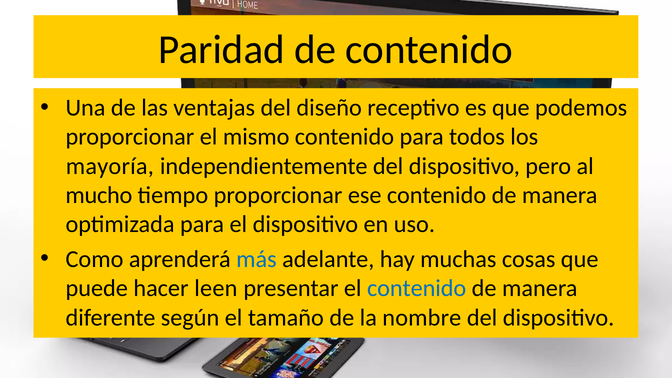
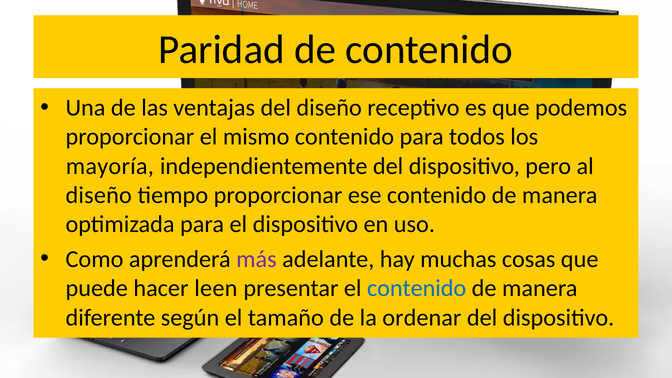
mucho: mucho -> diseño (99, 195)
más colour: blue -> purple (256, 259)
nombre: nombre -> ordenar (422, 318)
